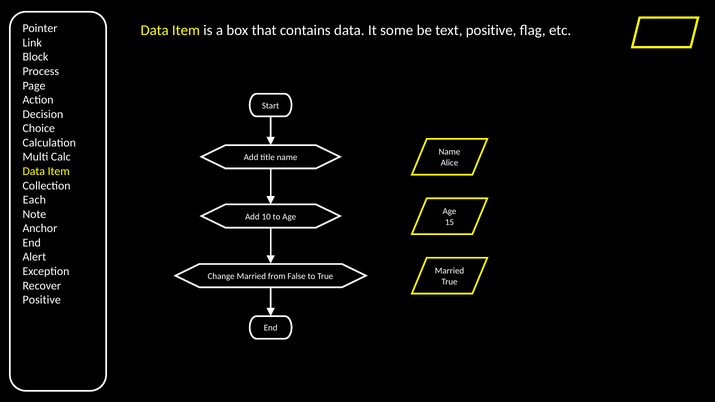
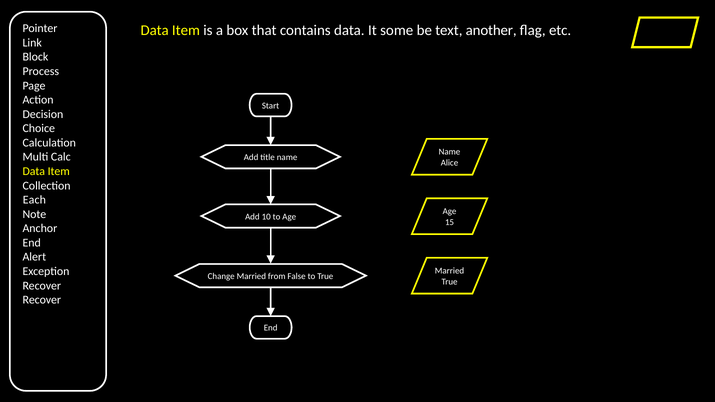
text positive: positive -> another (491, 31)
Positive: Positive -> Recover (42, 300)
